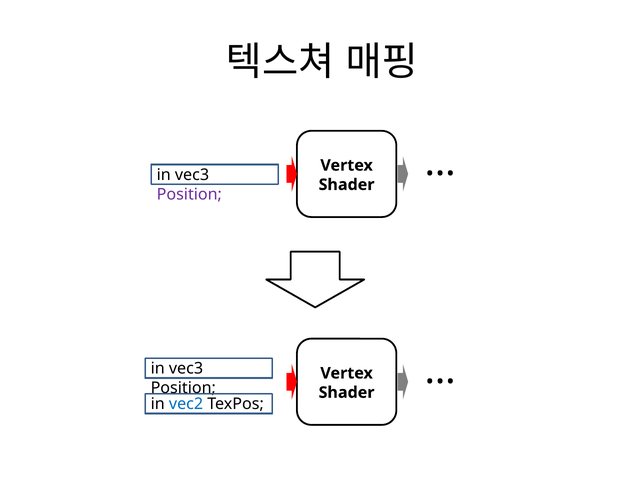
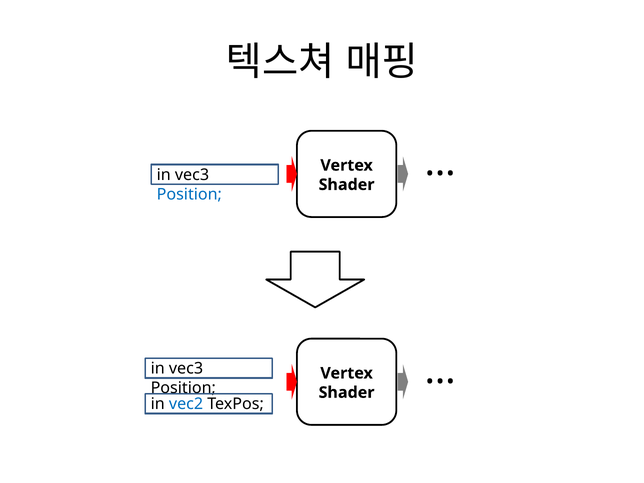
Position colour: purple -> blue (189, 194)
